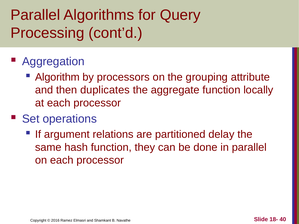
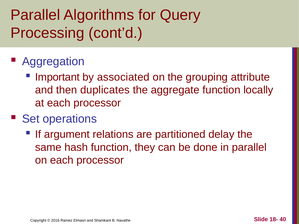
Algorithm: Algorithm -> Important (57, 77)
processors: processors -> associated (123, 77)
